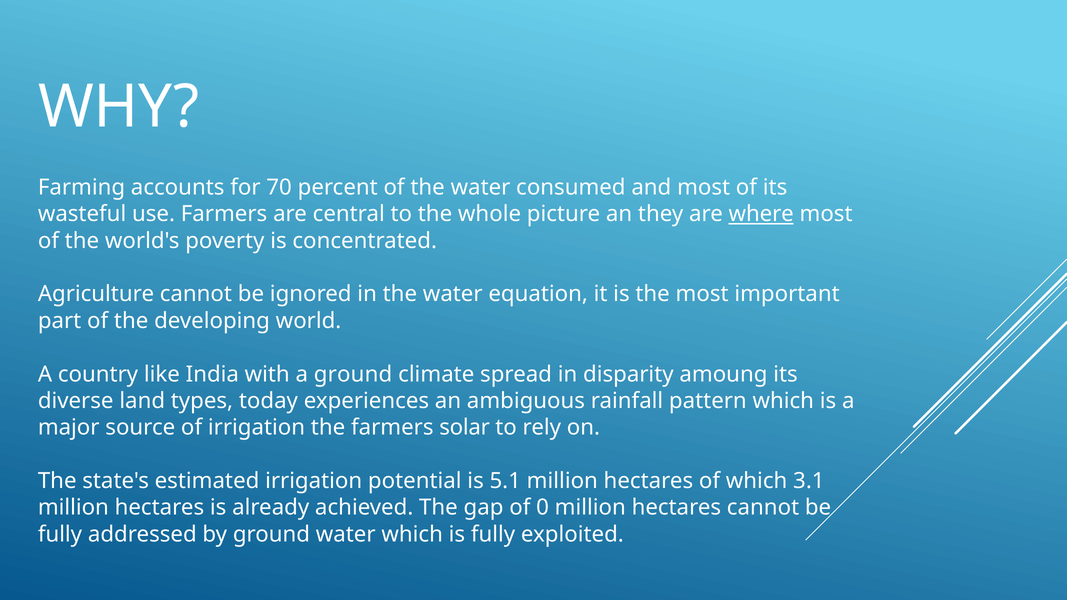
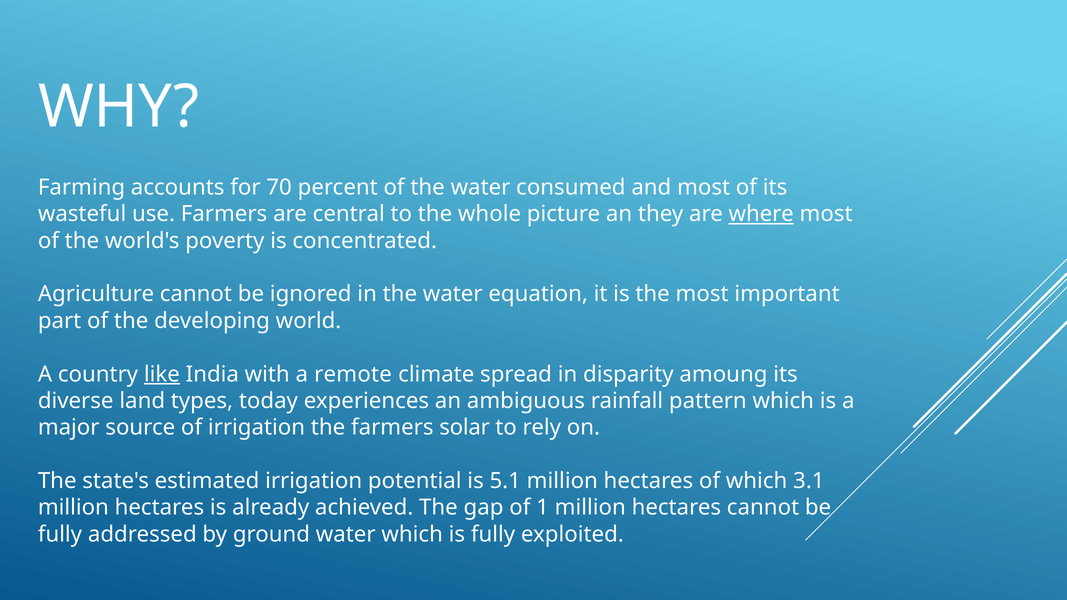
like underline: none -> present (162, 374)
a ground: ground -> remote (353, 374)
0: 0 -> 1 (543, 508)
